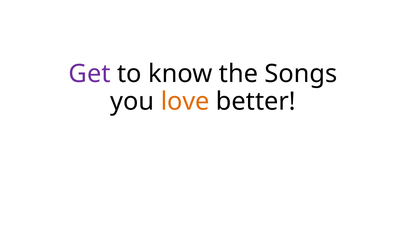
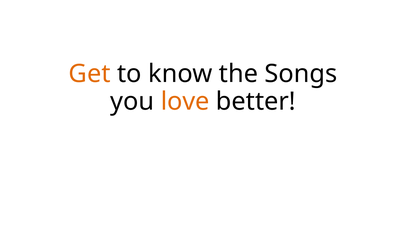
Get colour: purple -> orange (90, 74)
